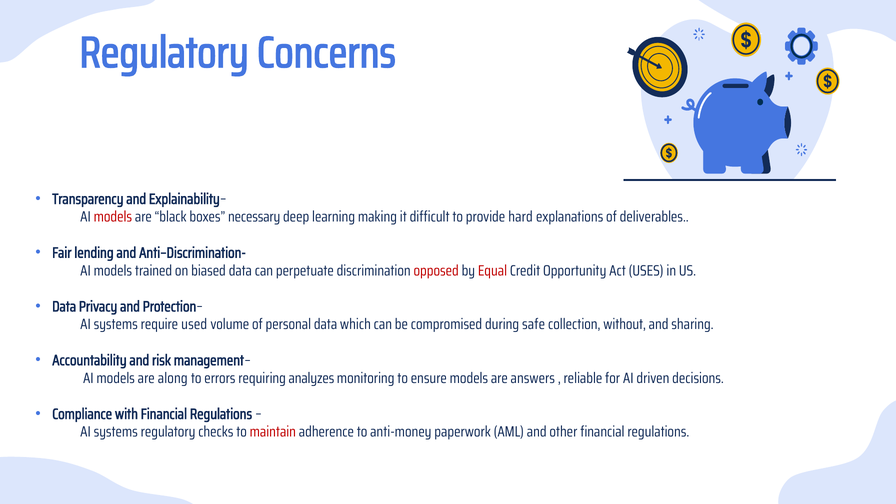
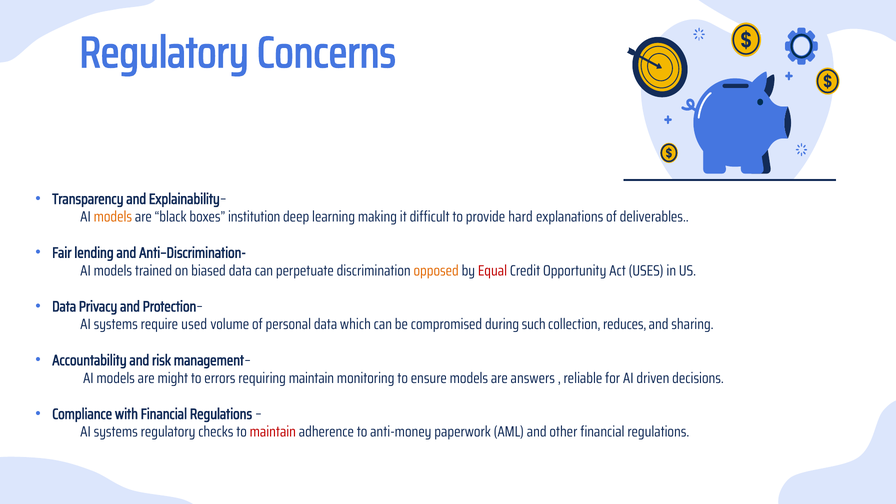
models colour: red -> orange (113, 217)
necessary: necessary -> institution (254, 217)
opposed colour: red -> orange (436, 271)
safe: safe -> such (534, 324)
without: without -> reduces (625, 324)
along: along -> might (173, 378)
requiring analyzes: analyzes -> maintain (311, 378)
